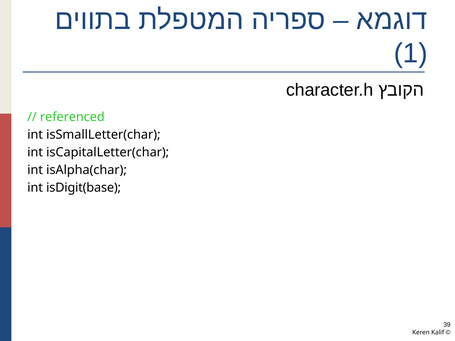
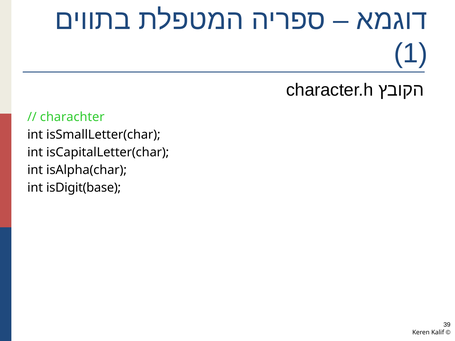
referenced: referenced -> charachter (72, 117)
